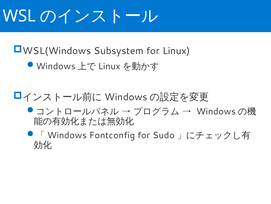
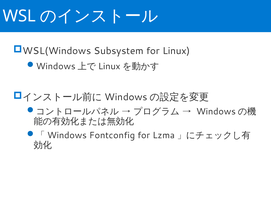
Sudo: Sudo -> Lzma (164, 135)
